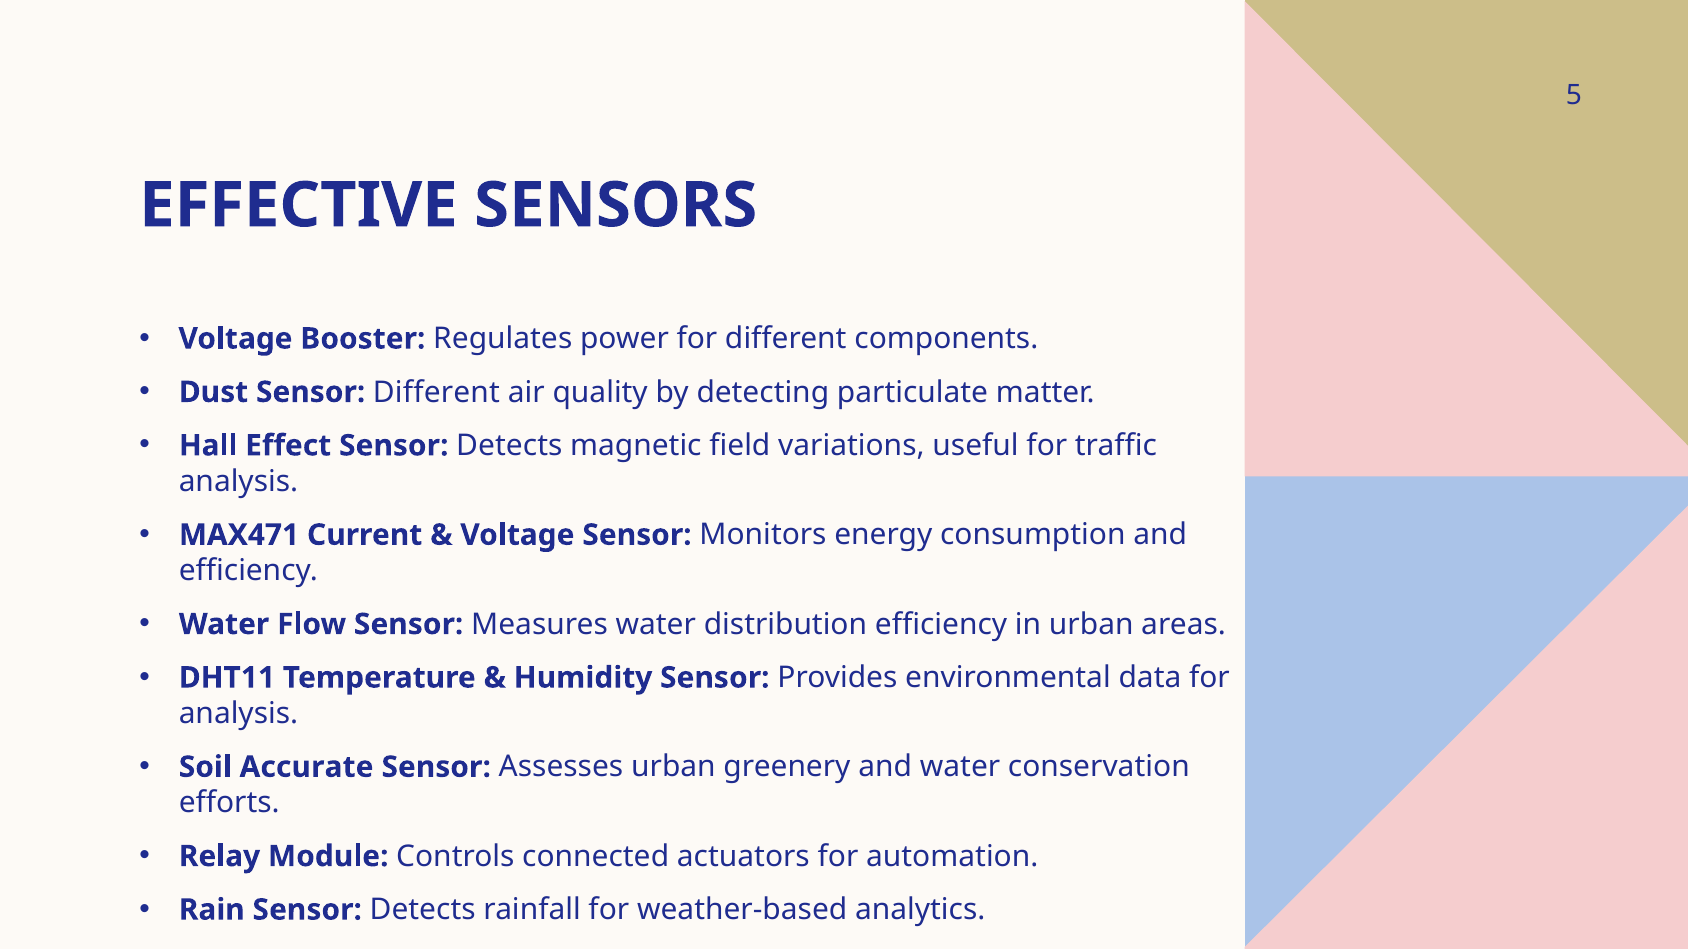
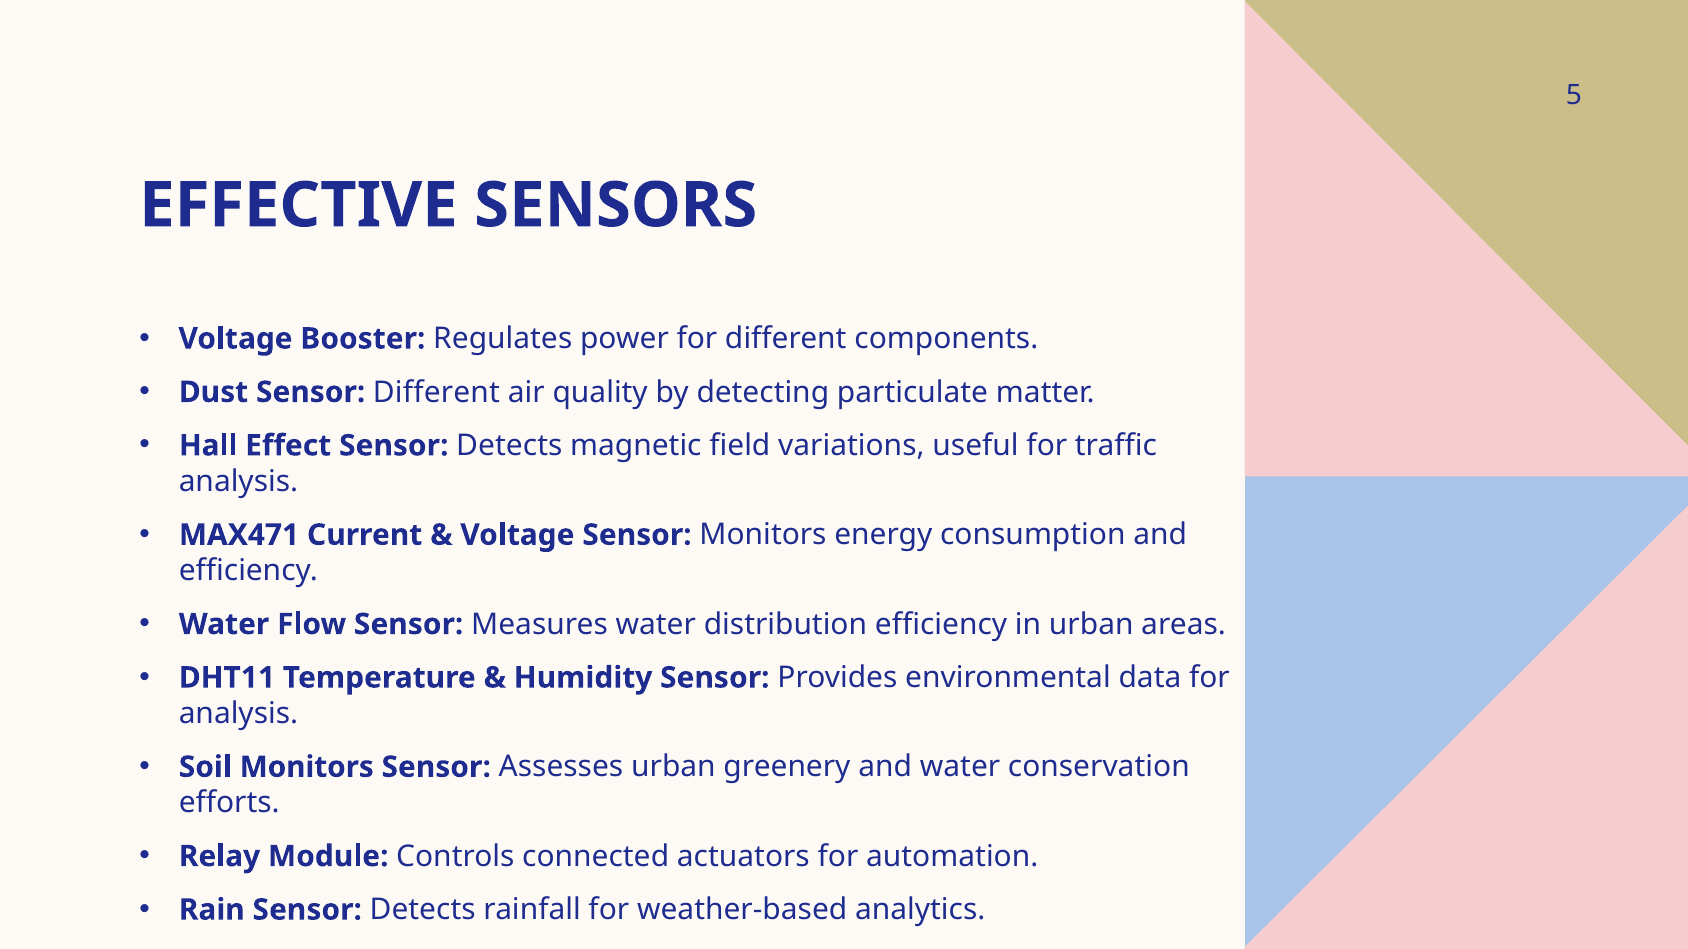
Soil Accurate: Accurate -> Monitors (307, 767)
